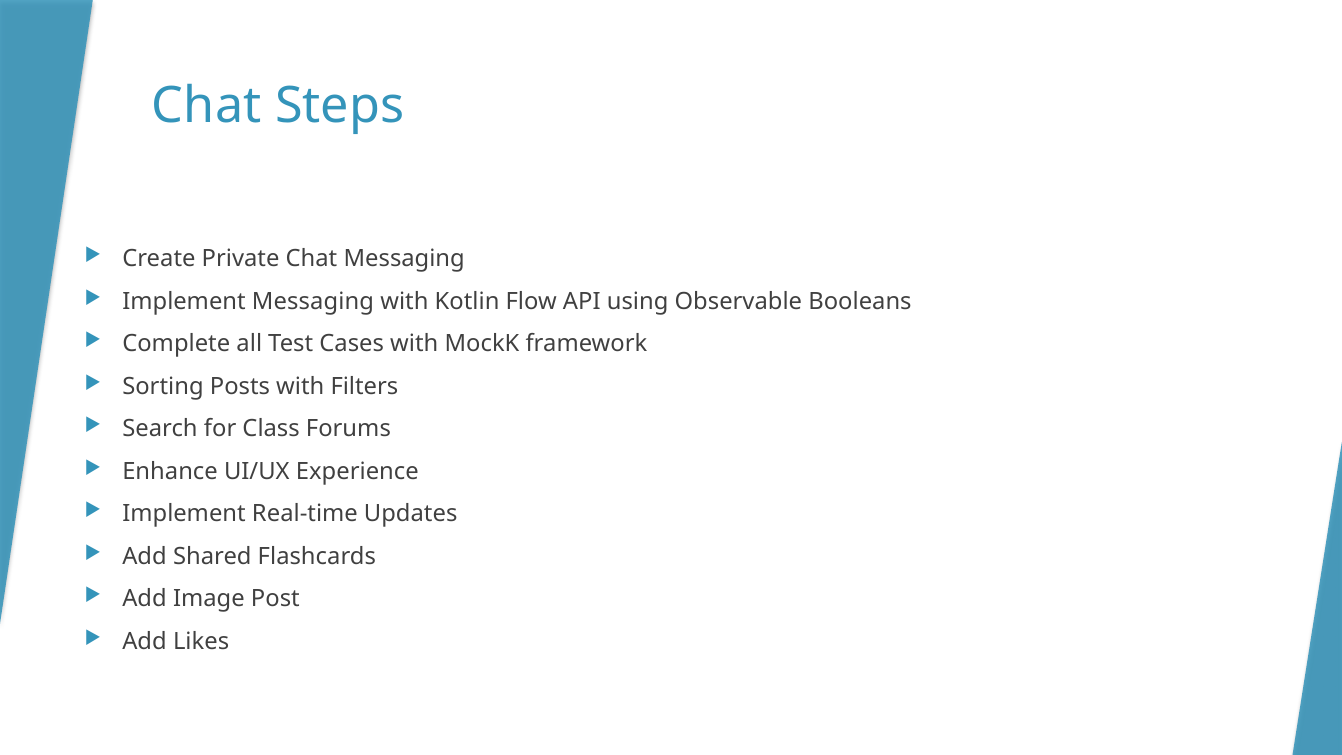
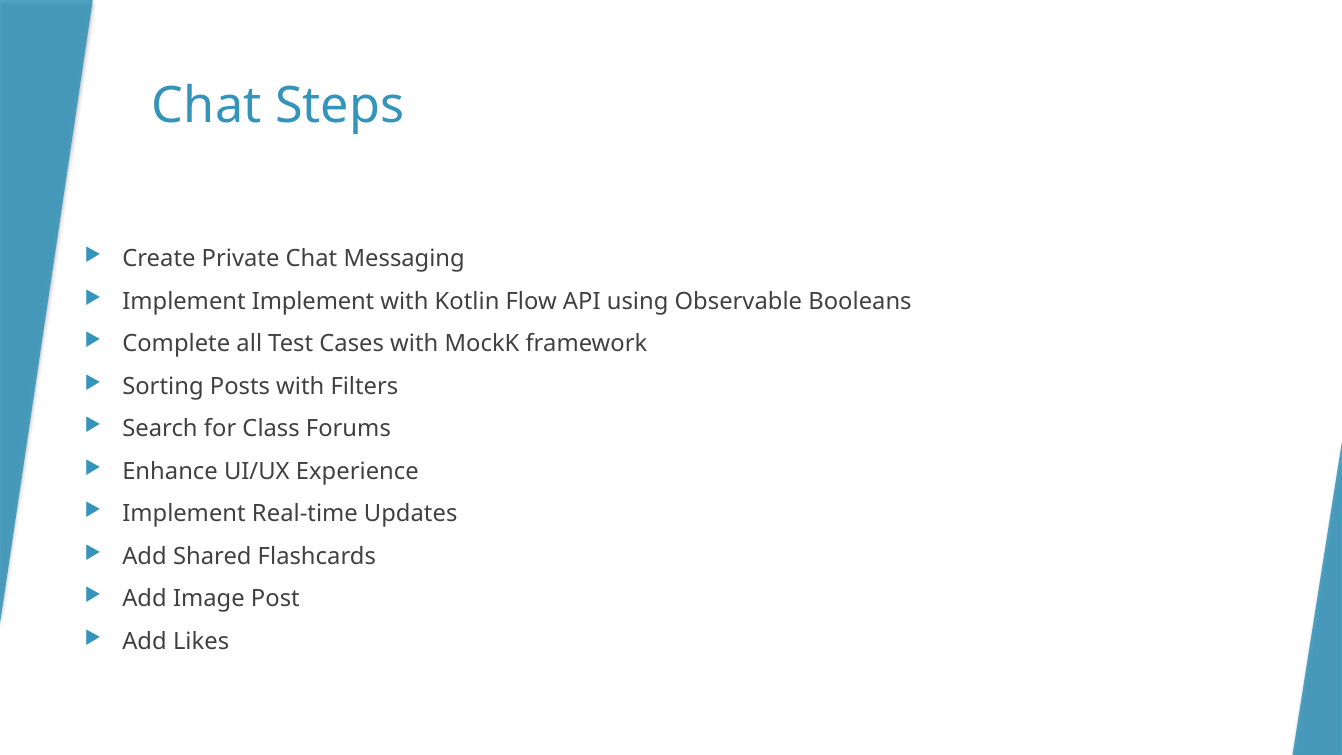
Implement Messaging: Messaging -> Implement (313, 301)
